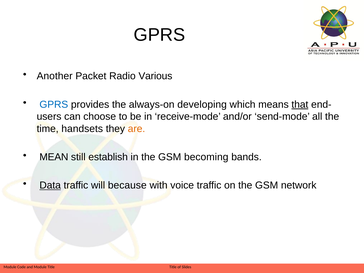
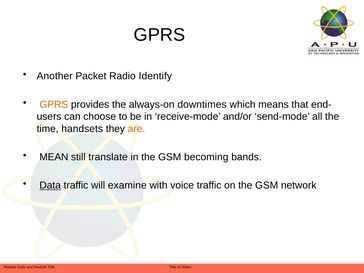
Various: Various -> Identify (155, 76)
GPRS colour: blue -> orange (54, 104)
developing: developing -> downtimes (202, 104)
that underline: present -> none (300, 104)
establish: establish -> translate (108, 157)
because: because -> examine (127, 185)
